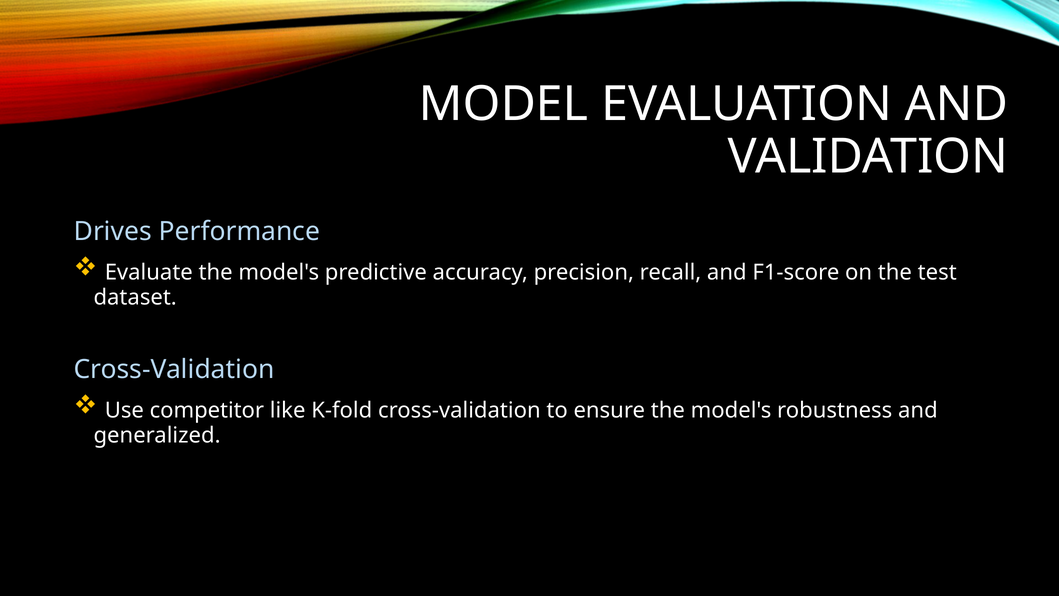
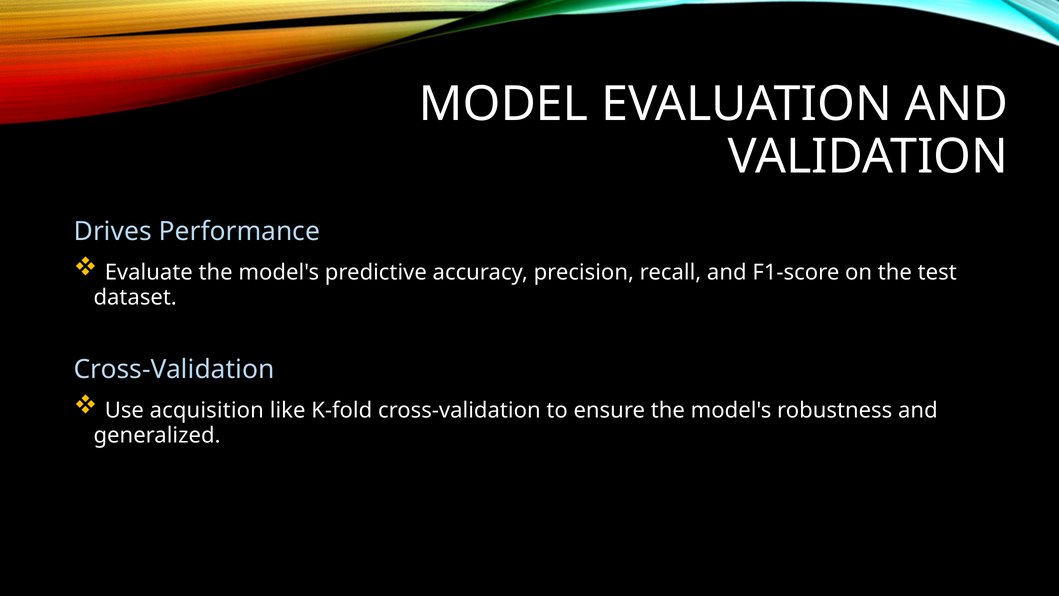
competitor: competitor -> acquisition (207, 410)
